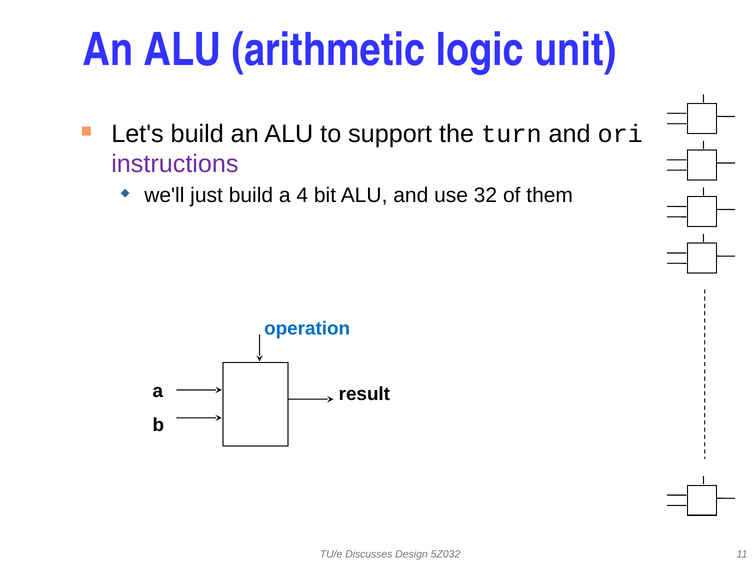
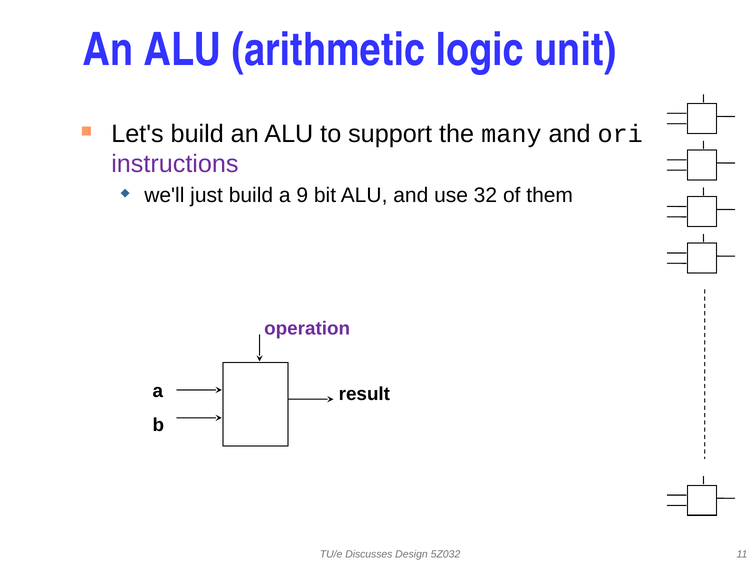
turn: turn -> many (511, 134)
4: 4 -> 9 (302, 196)
operation colour: blue -> purple (307, 329)
